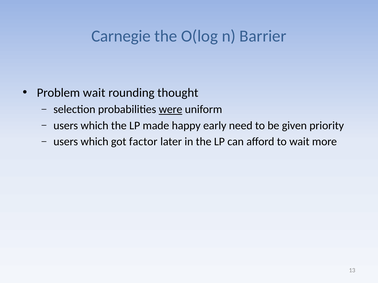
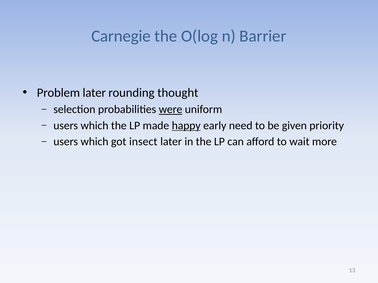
Problem wait: wait -> later (94, 93)
happy underline: none -> present (186, 126)
factor: factor -> insect (143, 142)
